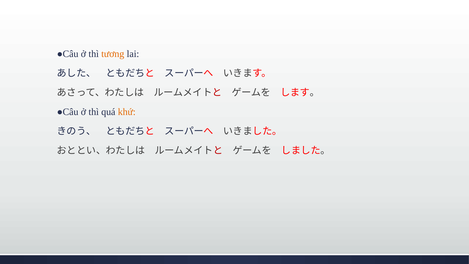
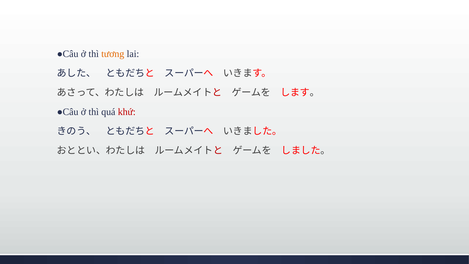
khứ colour: orange -> red (127, 112)
